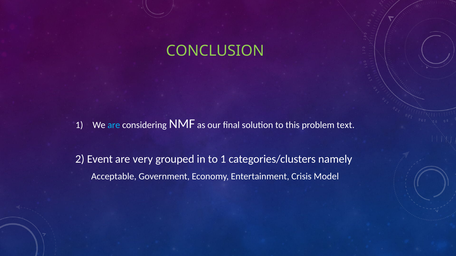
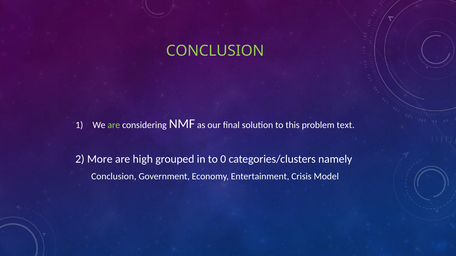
are colour: light blue -> light green (114, 125)
Event: Event -> More (100, 159)
very: very -> high (143, 159)
to 1: 1 -> 0 (223, 159)
Acceptable: Acceptable -> Conclusion (114, 177)
